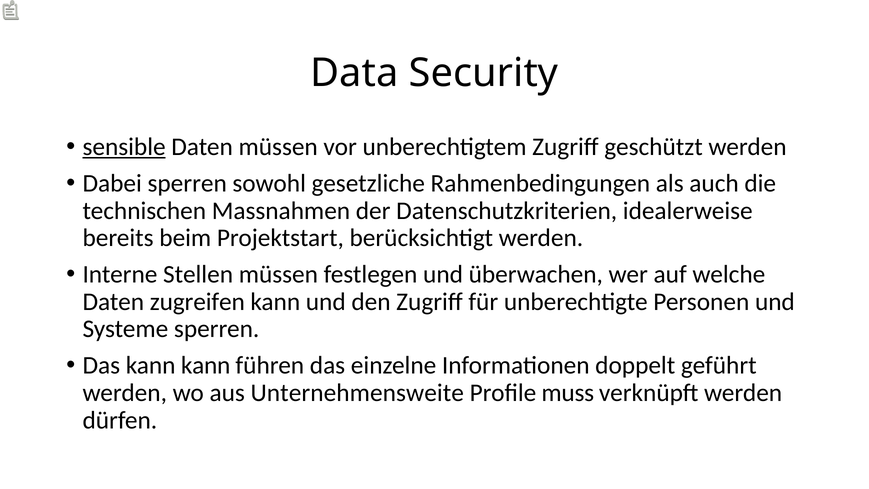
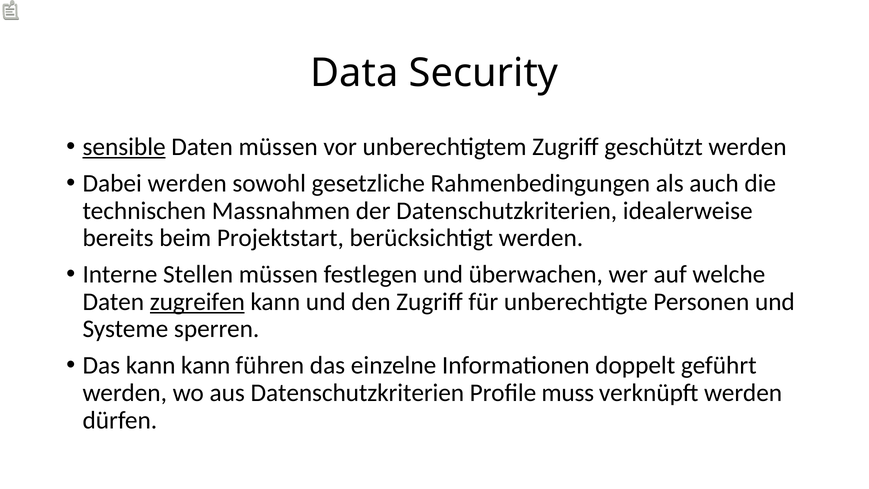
Dabei sperren: sperren -> werden (187, 183)
zugreifen underline: none -> present (197, 302)
aus Unternehmensweite: Unternehmensweite -> Datenschutzkriterien (357, 393)
